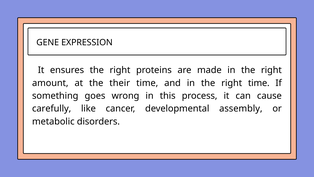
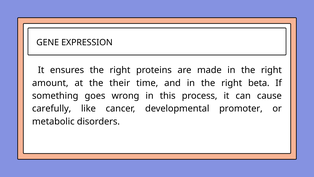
right time: time -> beta (259, 83)
assembly: assembly -> promoter (241, 108)
